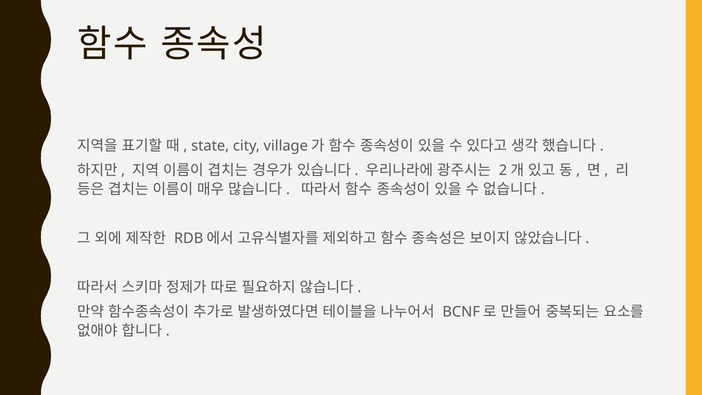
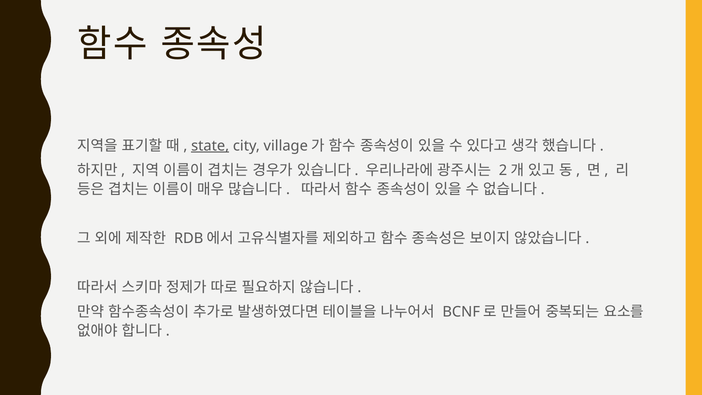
state underline: none -> present (210, 146)
